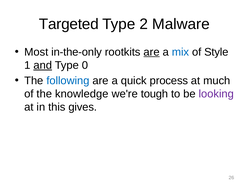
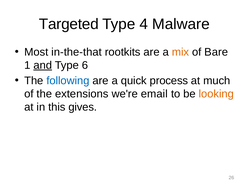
2: 2 -> 4 (144, 24)
in-the-only: in-the-only -> in-the-that (77, 52)
are underline: present -> none (152, 52)
mix colour: blue -> orange (180, 52)
Style: Style -> Bare (216, 52)
0: 0 -> 6 (85, 66)
knowledge: knowledge -> extensions (82, 94)
tough: tough -> email (154, 94)
looking colour: purple -> orange (216, 94)
